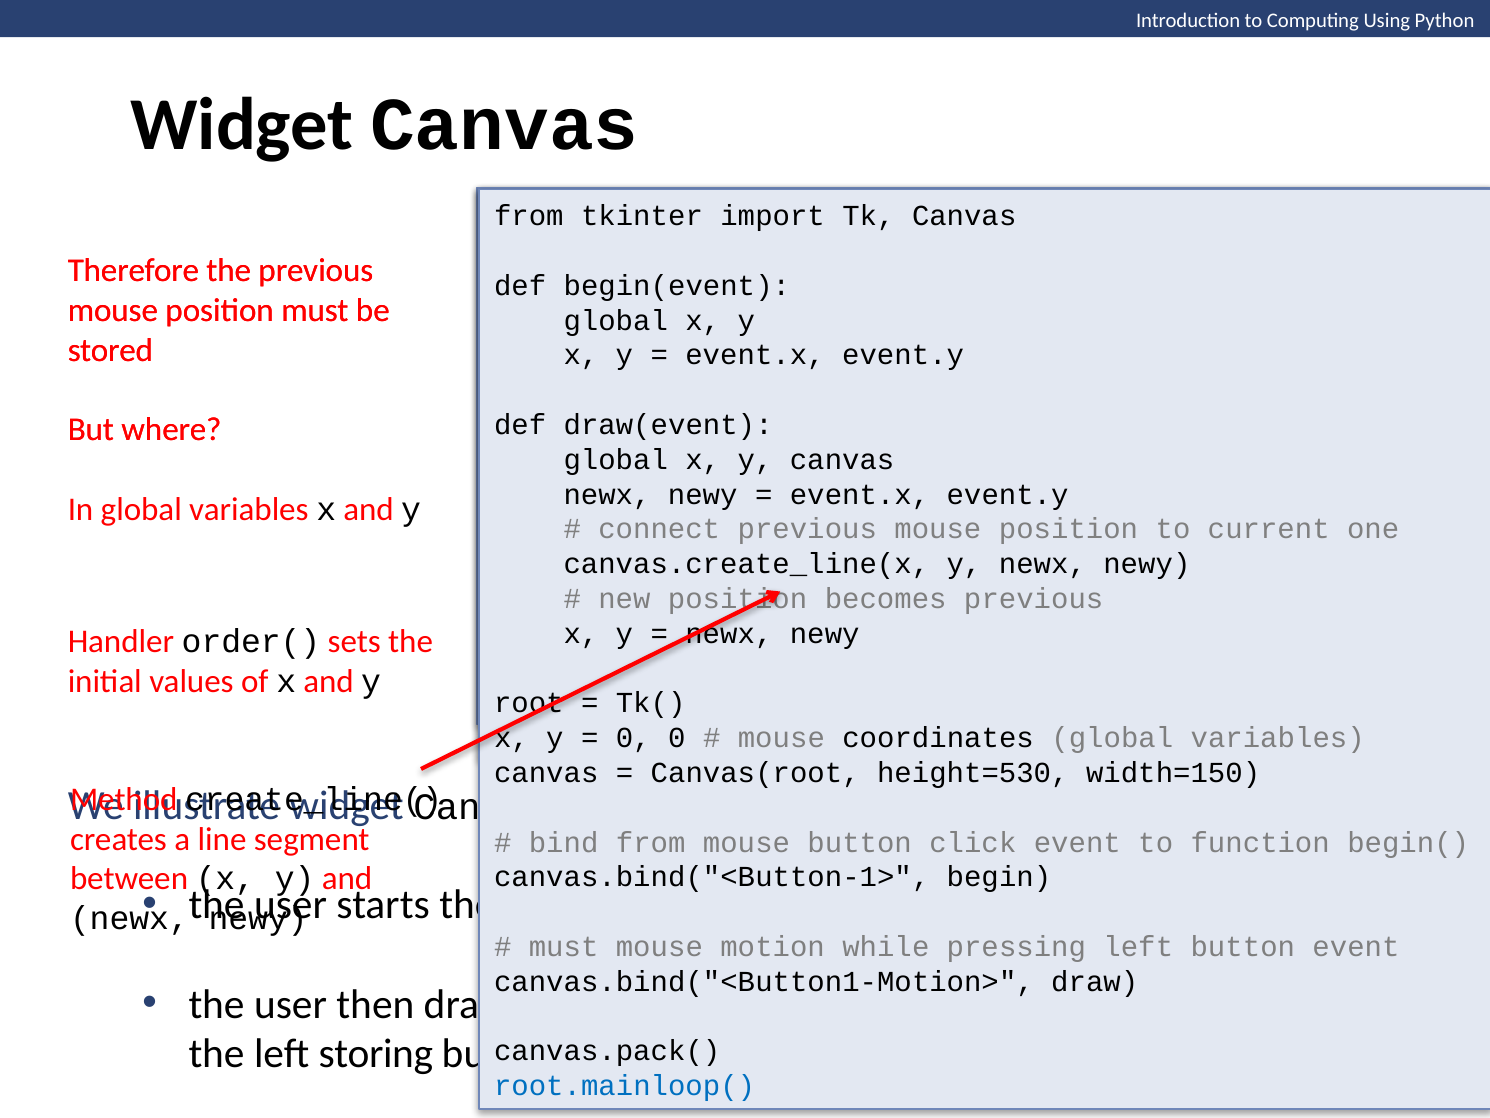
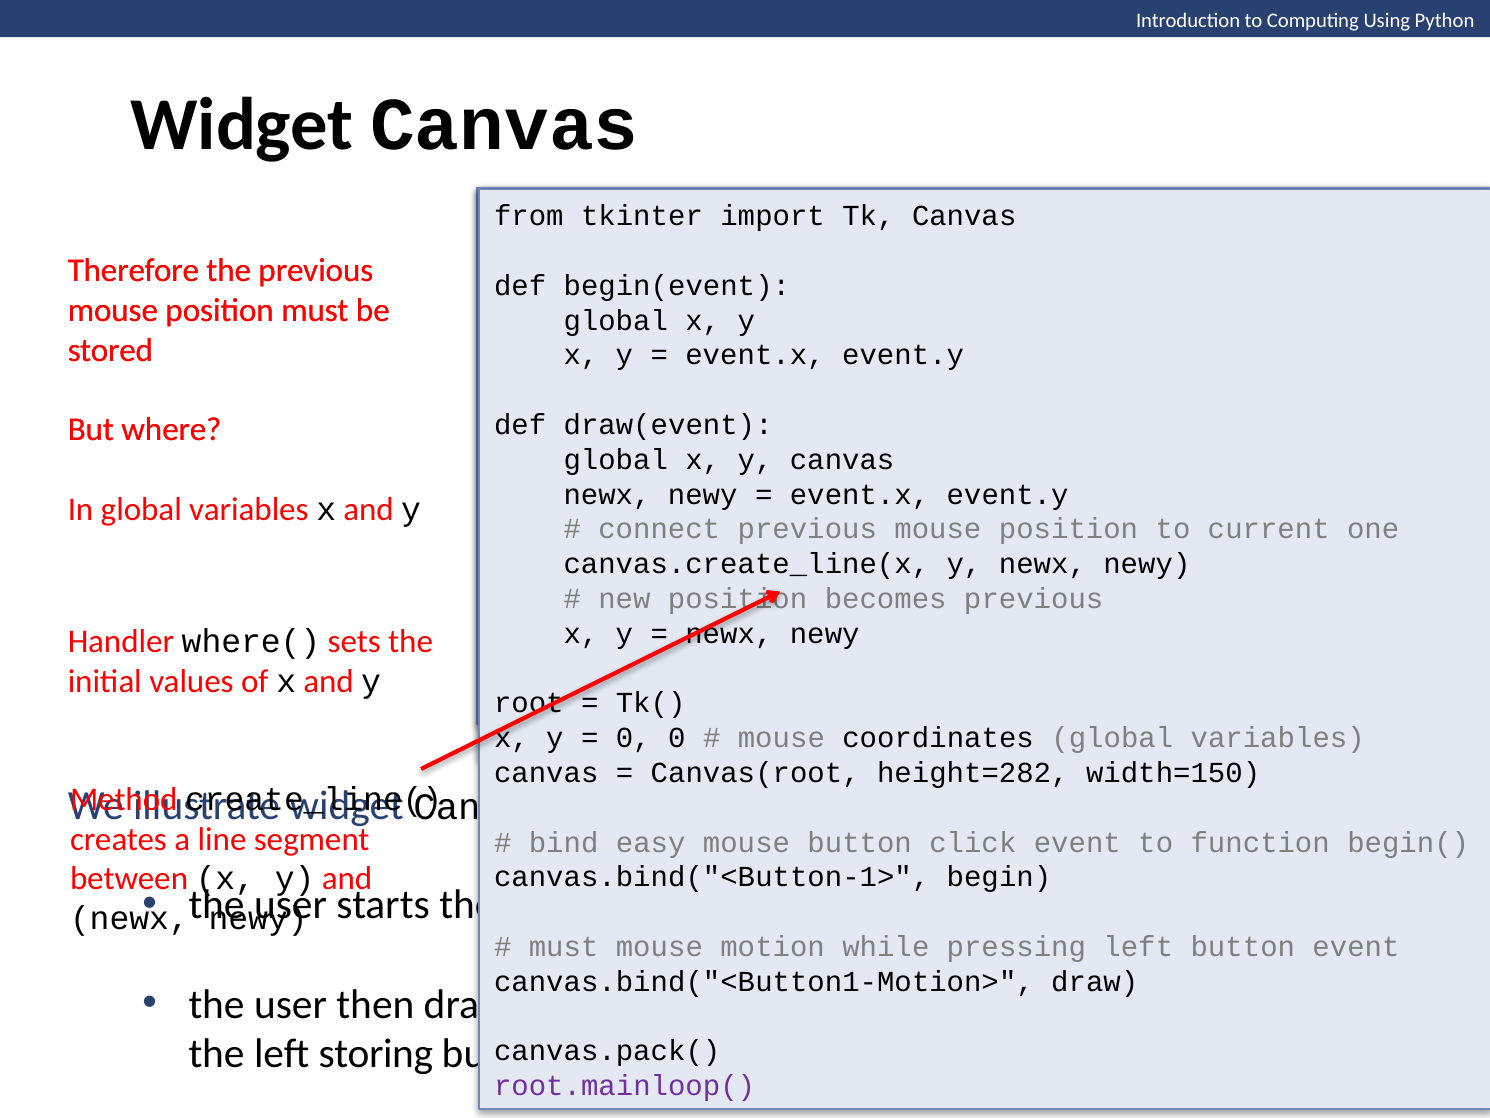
order(: order( -> where( (251, 641)
height=530: height=530 -> height=282 (973, 773)
bind from: from -> easy (651, 842)
root.mainloop( colour: blue -> purple (625, 1086)
